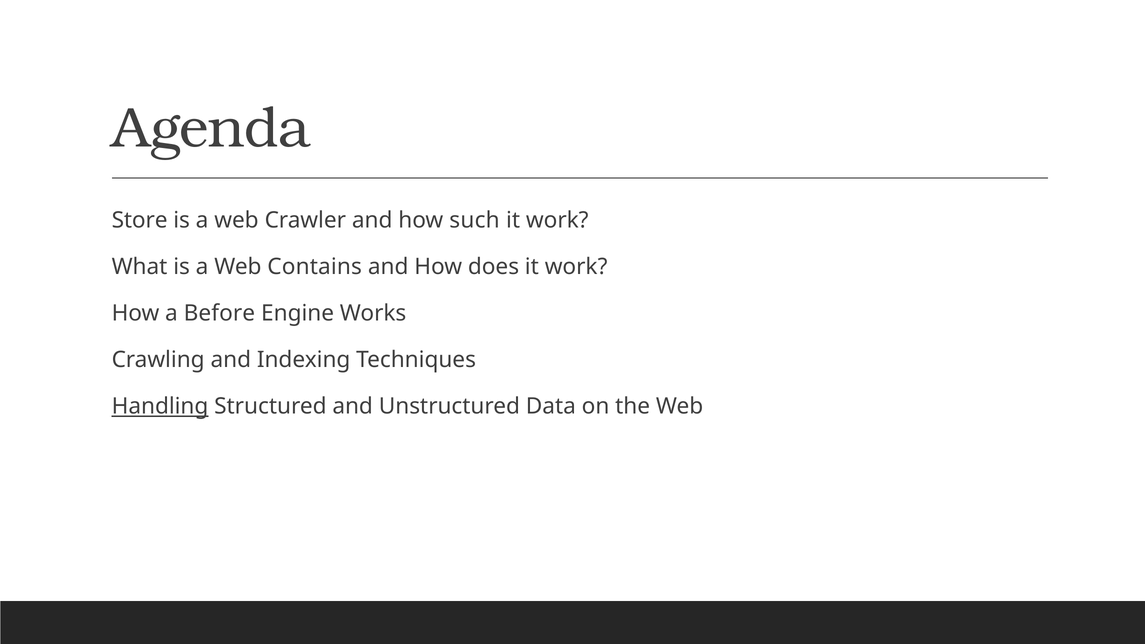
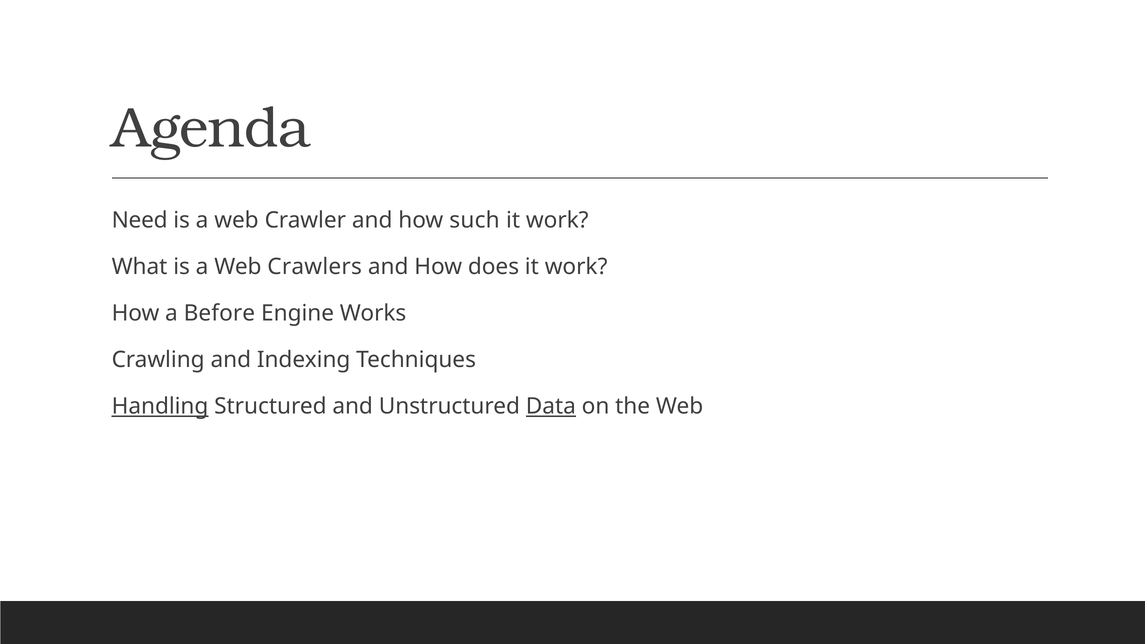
Store: Store -> Need (140, 220)
Contains: Contains -> Crawlers (315, 267)
Data underline: none -> present (551, 407)
